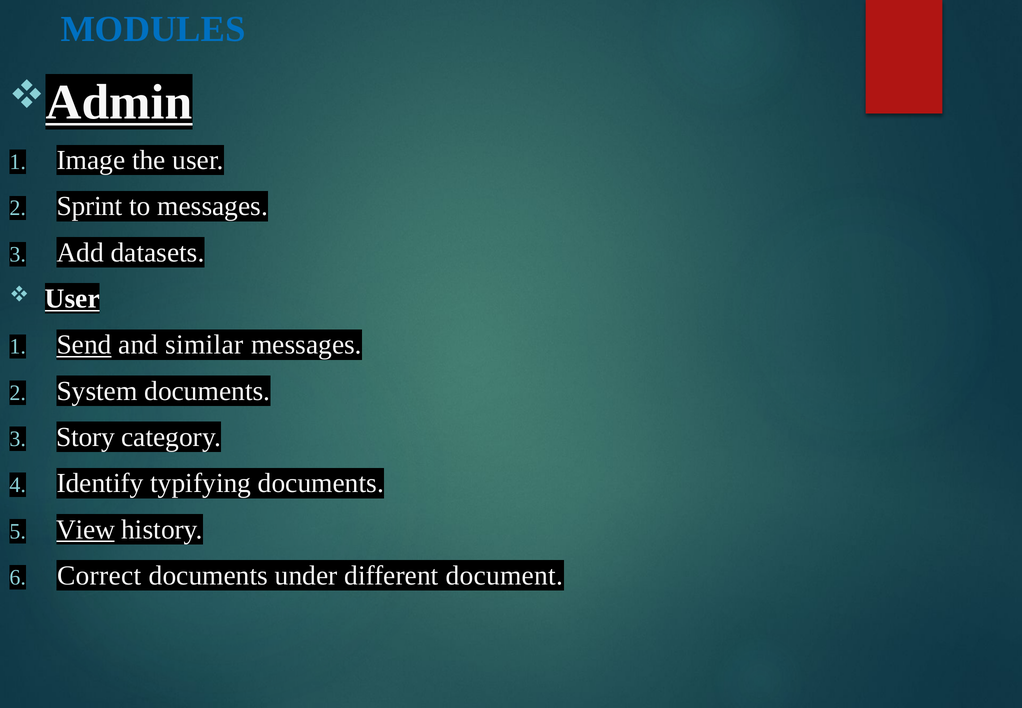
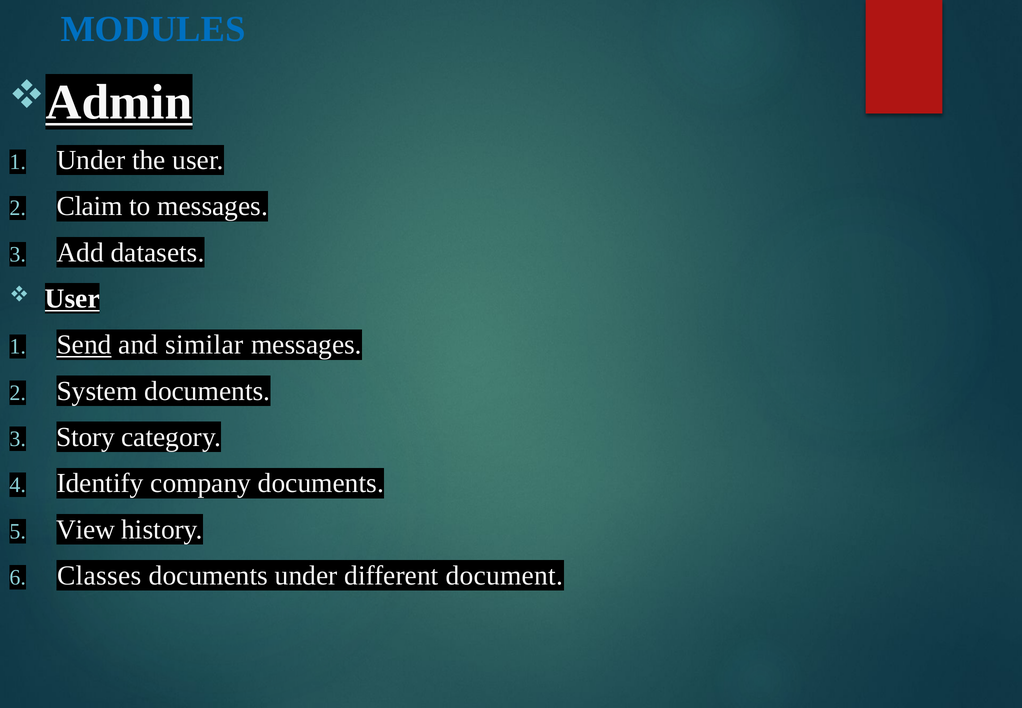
Image: Image -> Under (91, 160)
Sprint: Sprint -> Claim (90, 206)
typifying: typifying -> company (201, 483)
View underline: present -> none (86, 529)
Correct: Correct -> Classes (99, 575)
